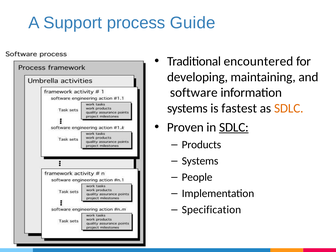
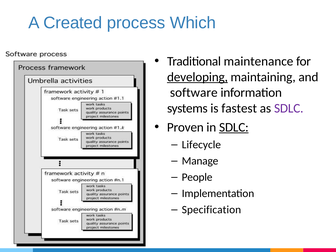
Support: Support -> Created (73, 23)
Guide: Guide -> Which (193, 23)
encountered: encountered -> maintenance (258, 61)
developing underline: none -> present (197, 77)
SDLC colour: orange -> purple (289, 108)
Products: Products -> Lifecycle (201, 145)
Systems: Systems -> Manage (200, 161)
